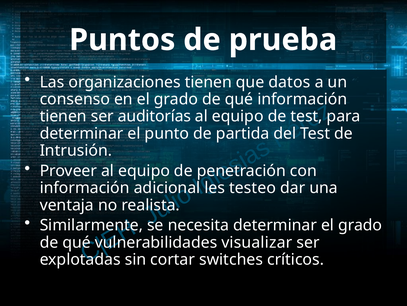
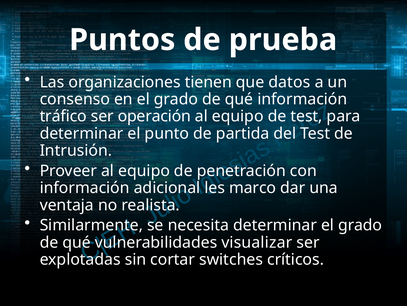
tienen: tienen -> tráfico (63, 116)
auditorías: auditorías -> operación (154, 116)
testeo: testeo -> marco (253, 188)
